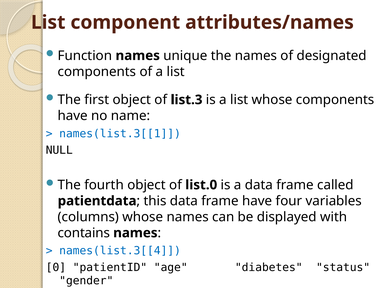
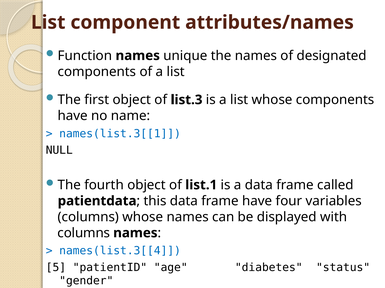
list.0: list.0 -> list.1 (201, 185)
contains: contains -> columns (84, 234)
0: 0 -> 5 (56, 268)
